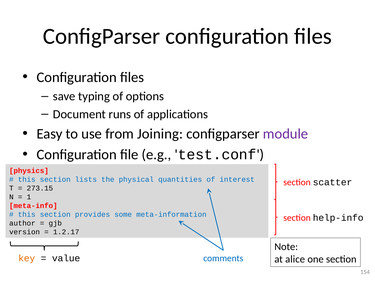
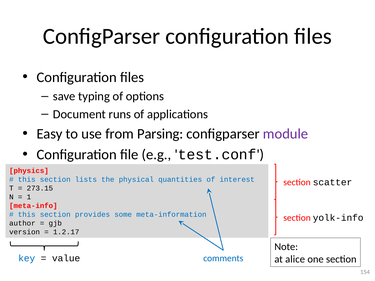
Joining: Joining -> Parsing (160, 134)
help-info: help-info -> yolk-info (338, 218)
key colour: orange -> blue (27, 259)
